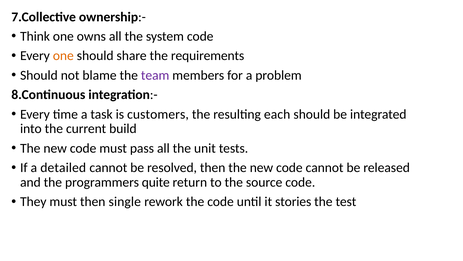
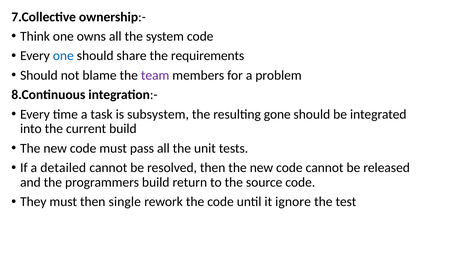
one colour: orange -> blue (63, 56)
customers: customers -> subsystem (158, 114)
each: each -> gone (277, 114)
programmers quite: quite -> build (156, 182)
stories: stories -> ignore (293, 201)
